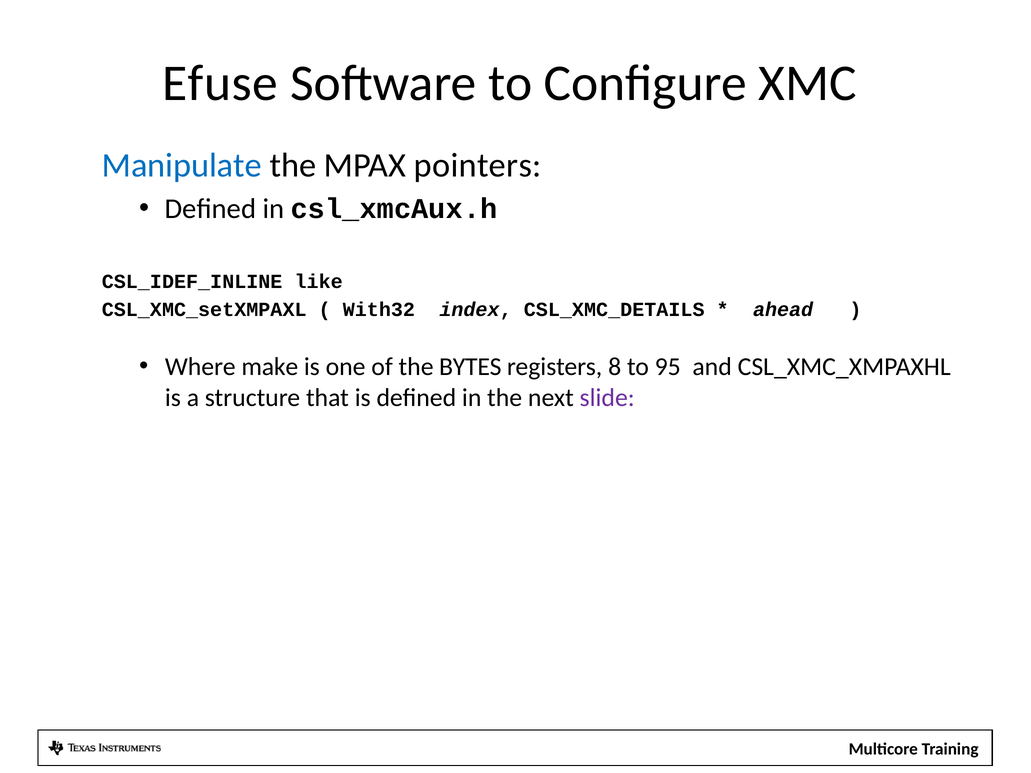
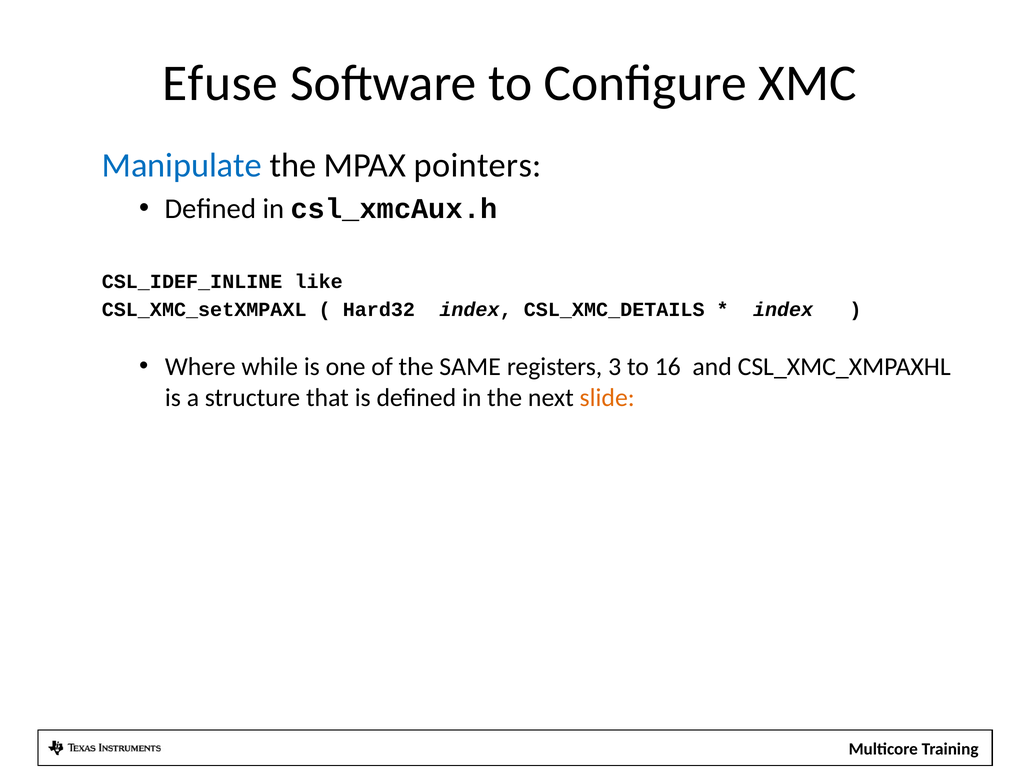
With32: With32 -> Hard32 (379, 310)
ahead: ahead -> index (783, 310)
make: make -> while (270, 367)
BYTES: BYTES -> SAME (470, 367)
8: 8 -> 3 (615, 367)
95: 95 -> 16 (668, 367)
slide colour: purple -> orange (607, 398)
